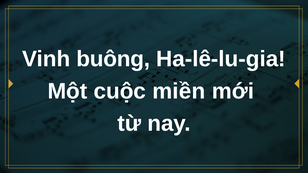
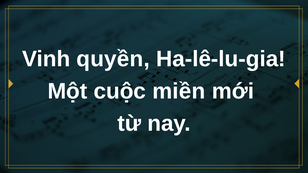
buông: buông -> quyền (113, 59)
